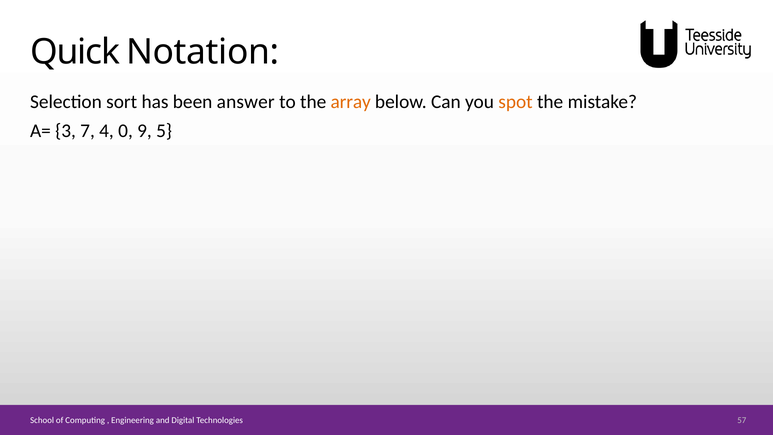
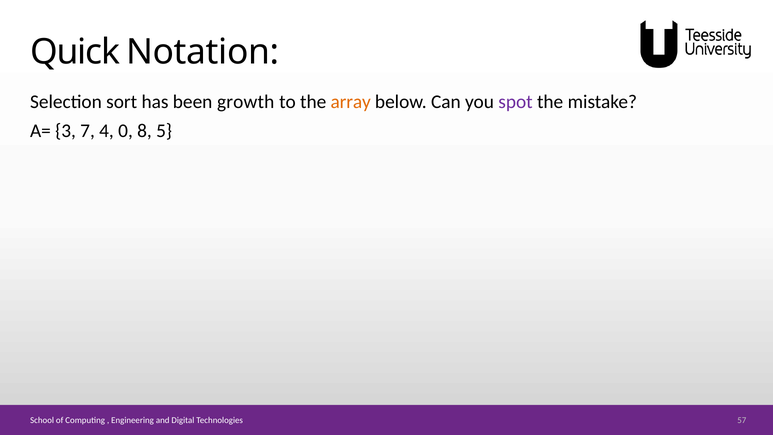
answer: answer -> growth (246, 102)
spot colour: orange -> purple (515, 102)
9: 9 -> 8 (144, 131)
